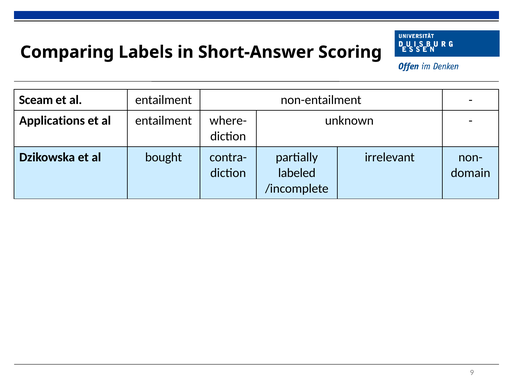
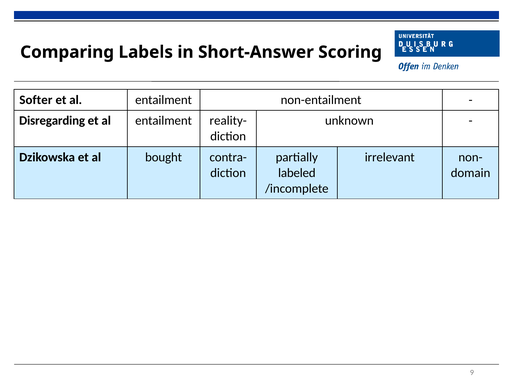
Sceam: Sceam -> Softer (36, 100)
Applications: Applications -> Disregarding (52, 121)
where-: where- -> reality- (228, 121)
